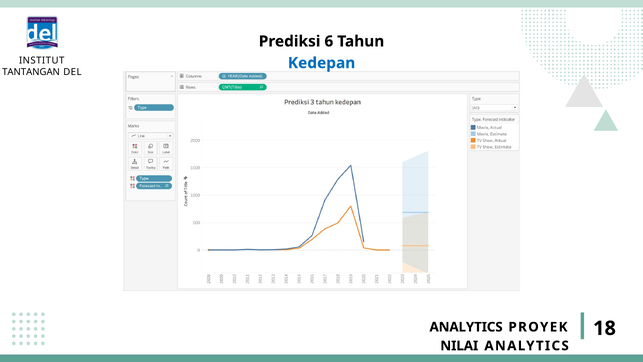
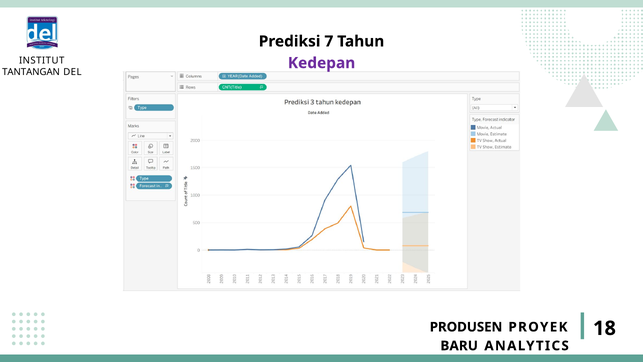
6: 6 -> 7 (329, 41)
Kedepan colour: blue -> purple (322, 63)
ANALYTICS: ANALYTICS -> PRODUSEN (466, 327)
NILAI: NILAI -> BARU (459, 346)
